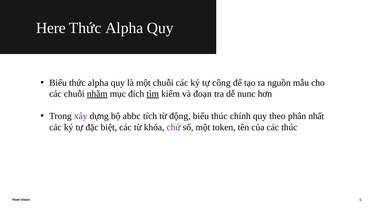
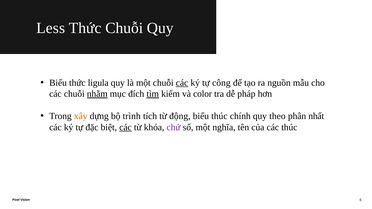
Here: Here -> Less (51, 28)
Alpha: Alpha -> Chuỗi (124, 28)
Biểu thức alpha: alpha -> ligula (98, 83)
các underline: none -> present (182, 83)
đoạn: đoạn -> color (203, 94)
nunc: nunc -> pháp (246, 94)
xây colour: purple -> orange (81, 116)
abbc: abbc -> trình (132, 116)
các underline: none -> present (125, 127)
token: token -> nghĩa (224, 127)
